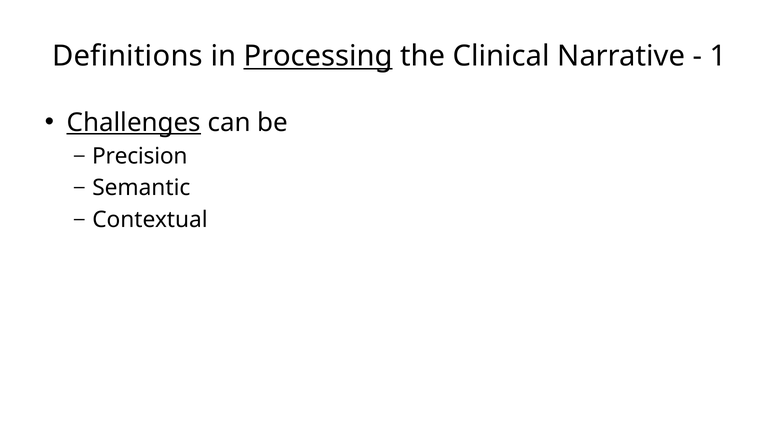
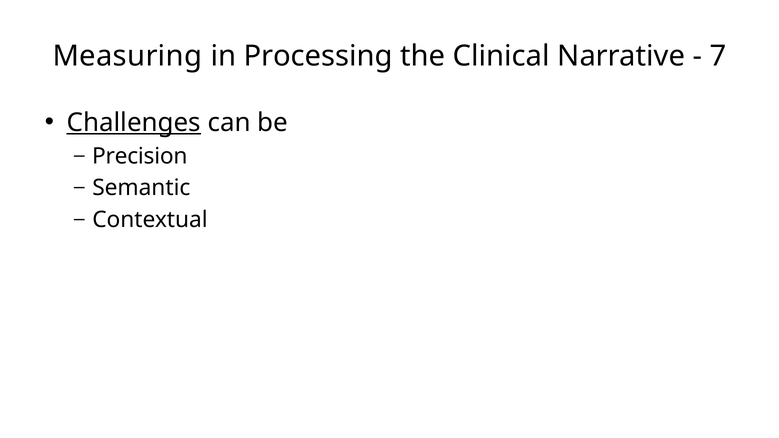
Definitions: Definitions -> Measuring (127, 56)
Processing underline: present -> none (318, 56)
1: 1 -> 7 (718, 56)
